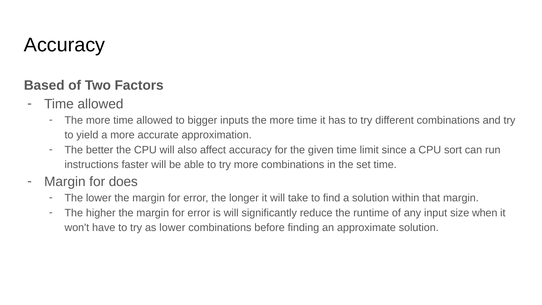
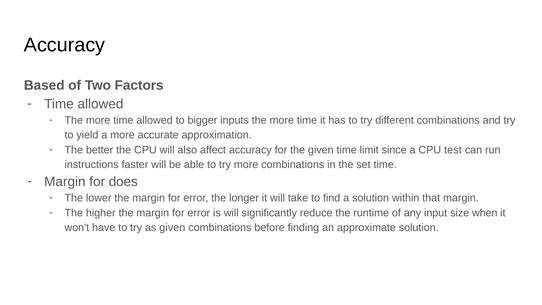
sort: sort -> test (453, 150)
as lower: lower -> given (172, 228)
